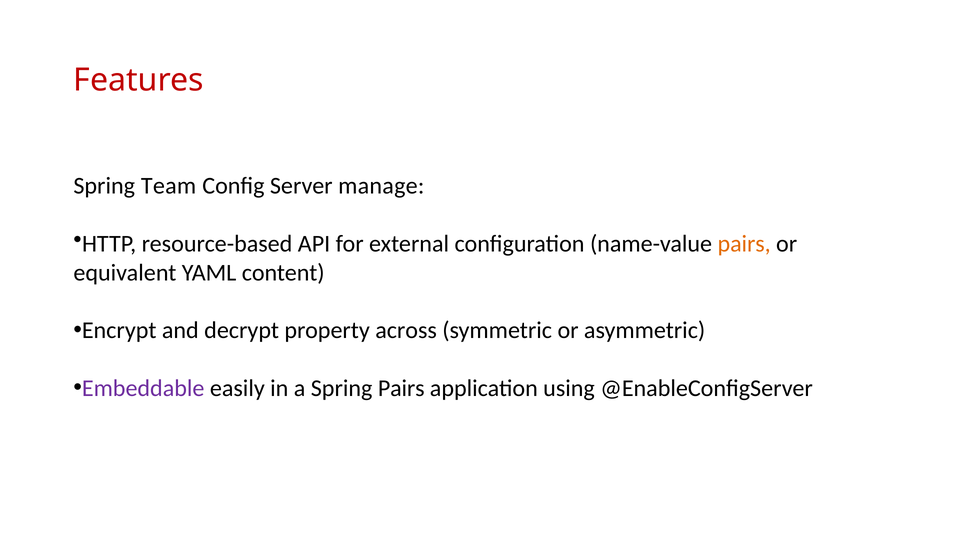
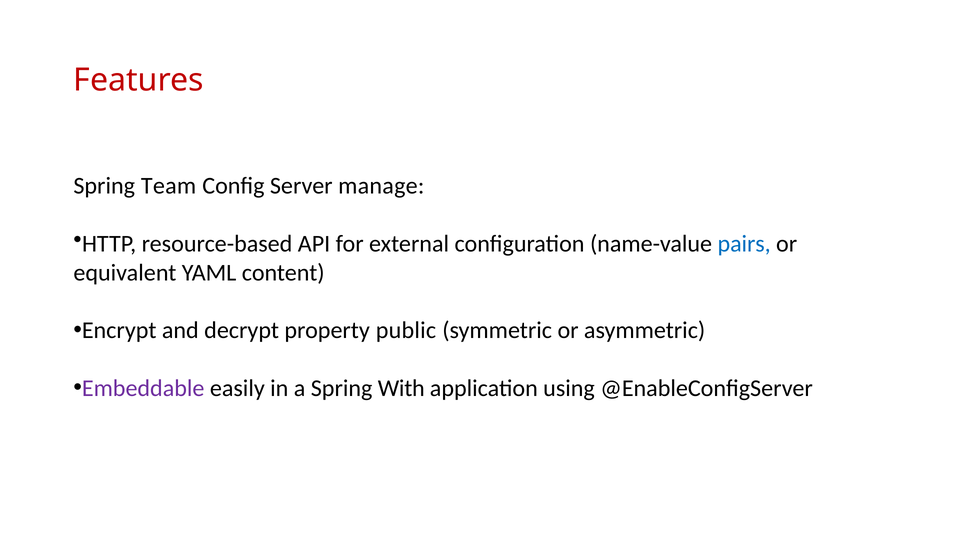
pairs colour: orange -> blue (744, 244)
across: across -> public (406, 331)
Spring Pairs: Pairs -> With (401, 388)
